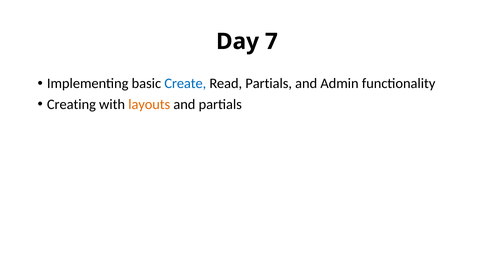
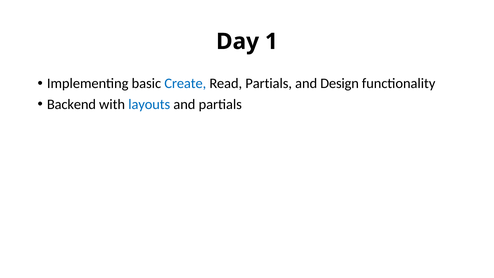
7: 7 -> 1 (271, 41)
Admin: Admin -> Design (340, 84)
Creating: Creating -> Backend (71, 104)
layouts colour: orange -> blue (149, 104)
